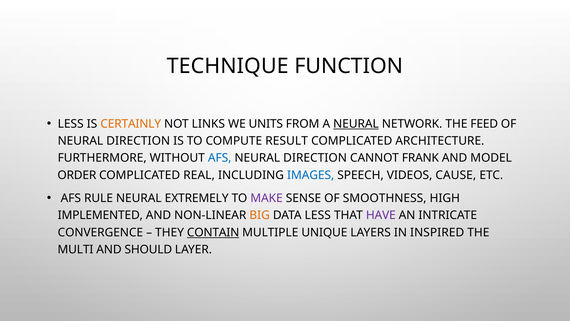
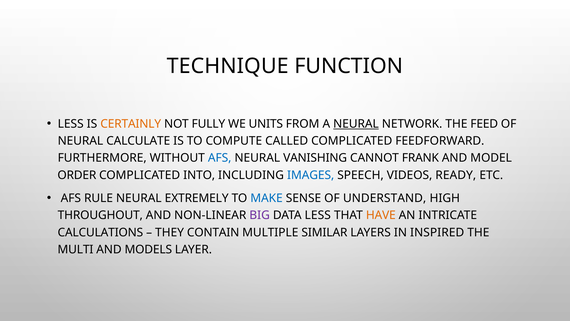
LINKS: LINKS -> FULLY (208, 124)
DIRECTION: DIRECTION -> CALCULATE (138, 141)
RESULT: RESULT -> CALLED (287, 141)
ARCHITECTURE: ARCHITECTURE -> FEEDFORWARD (440, 141)
DIRECTION: DIRECTION -> VANISHING (315, 158)
REAL: REAL -> INTO (199, 175)
CAUSE: CAUSE -> READY (456, 175)
MAKE colour: purple -> blue (267, 198)
SMOOTHNESS: SMOOTHNESS -> UNDERSTAND (385, 198)
IMPLEMENTED: IMPLEMENTED -> THROUGHOUT (100, 215)
BIG colour: orange -> purple (260, 215)
HAVE colour: purple -> orange (381, 215)
CONVERGENCE: CONVERGENCE -> CALCULATIONS (100, 232)
CONTAIN underline: present -> none (213, 232)
UNIQUE: UNIQUE -> SIMILAR (324, 232)
SHOULD: SHOULD -> MODELS (148, 249)
